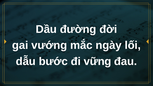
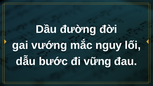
ngày: ngày -> nguy (109, 45)
